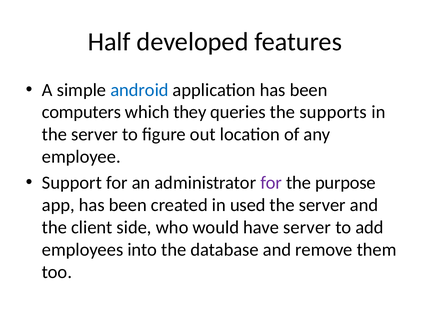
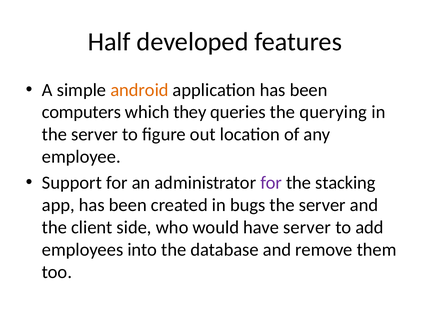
android colour: blue -> orange (139, 90)
supports: supports -> querying (333, 112)
purpose: purpose -> stacking (345, 183)
used: used -> bugs (248, 205)
